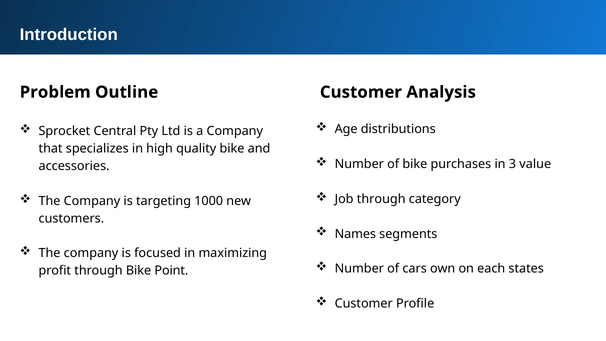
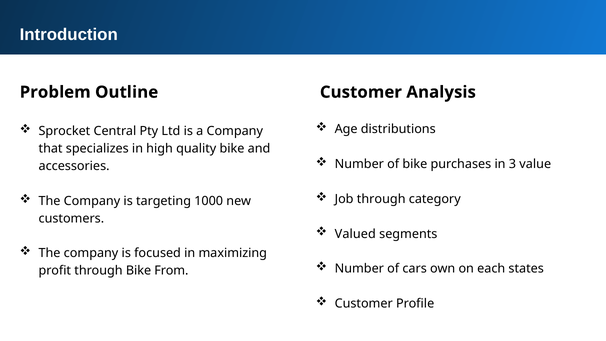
Names: Names -> Valued (355, 234)
Point: Point -> From (171, 271)
